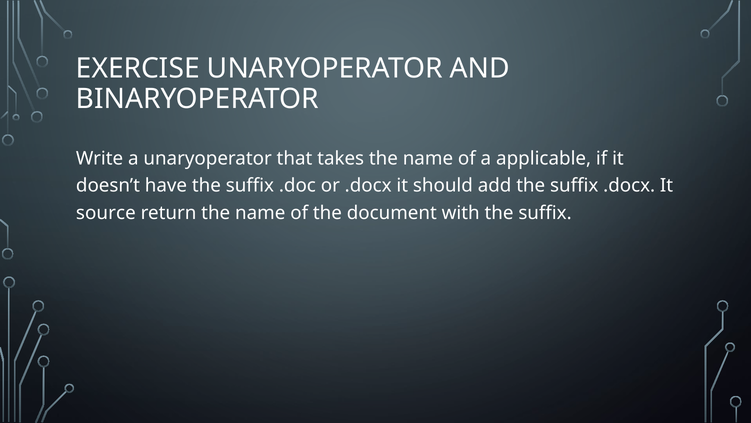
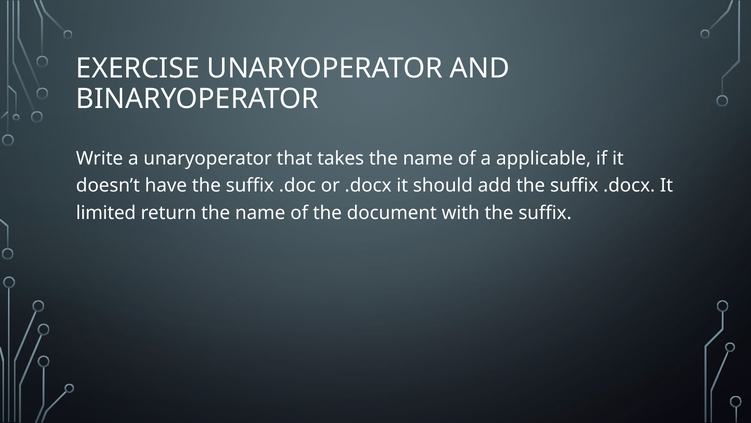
source: source -> limited (106, 213)
